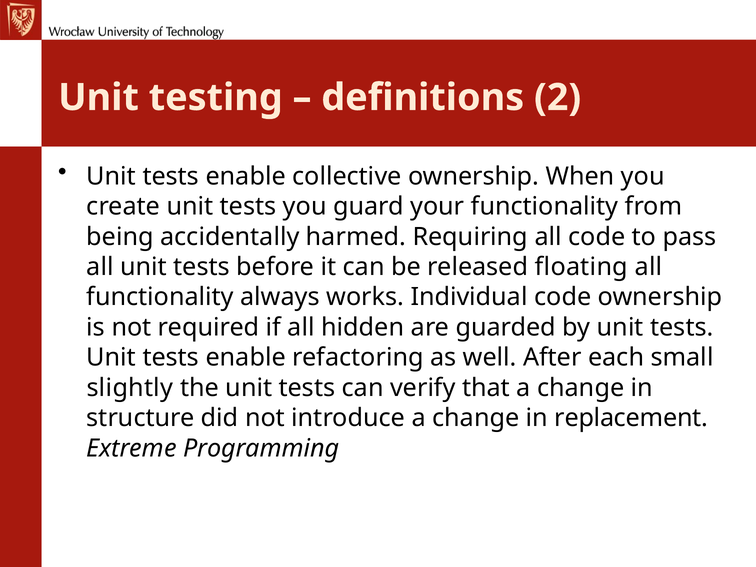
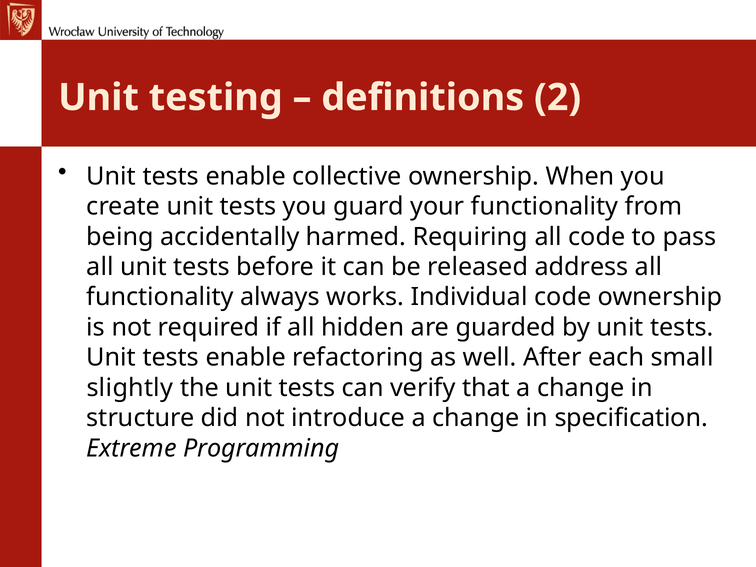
floating: floating -> address (582, 267)
replacement: replacement -> specification (631, 418)
